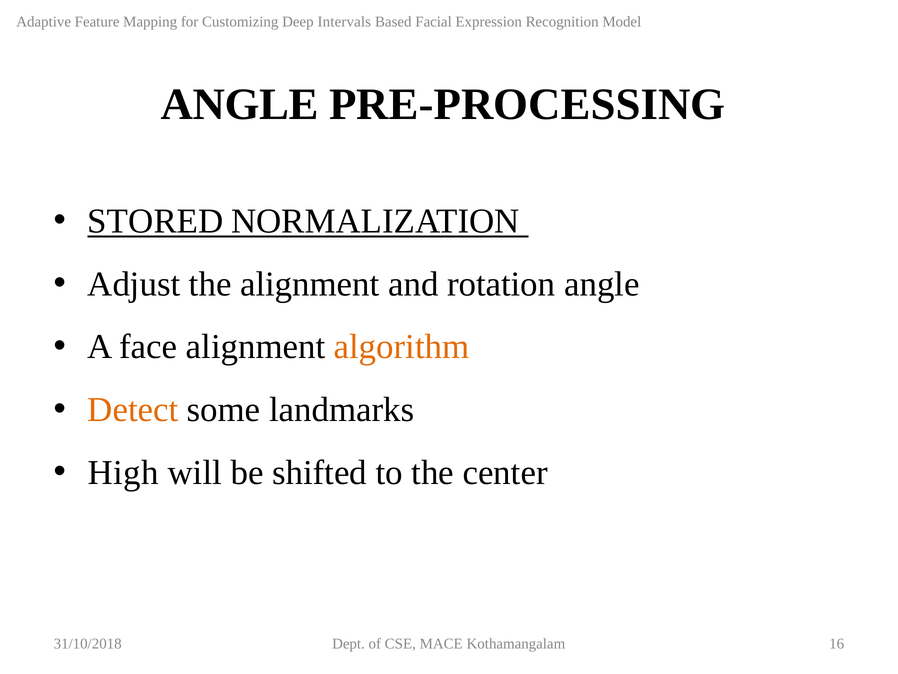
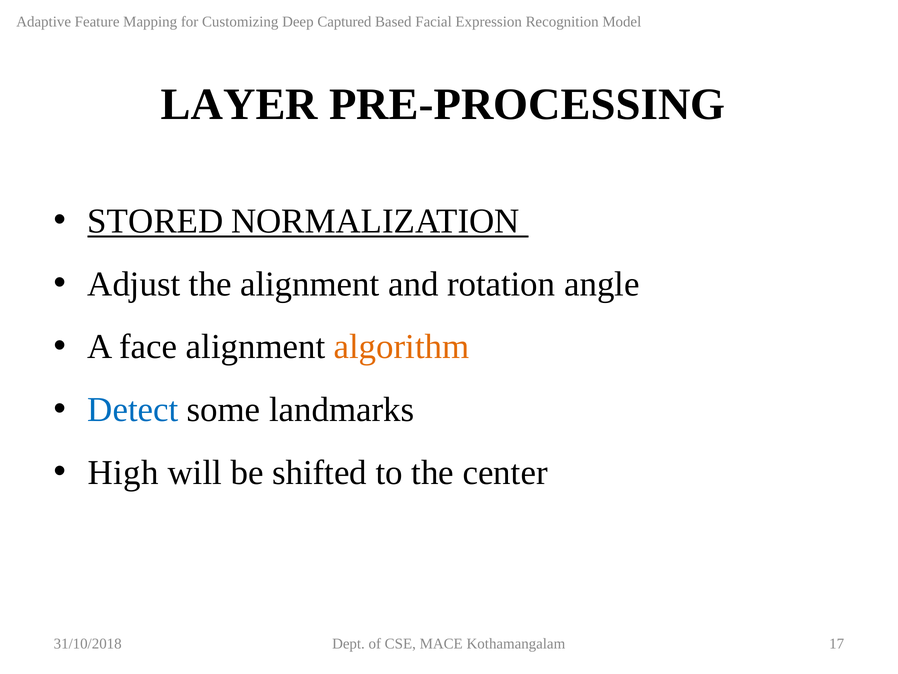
Intervals: Intervals -> Captured (344, 22)
ANGLE: ANGLE -> LAYER (239, 104)
Detect colour: orange -> blue (133, 410)
16: 16 -> 17 (837, 643)
